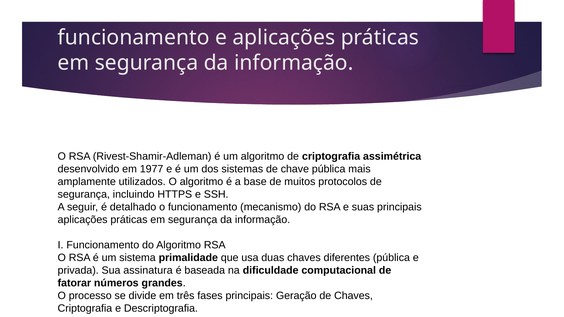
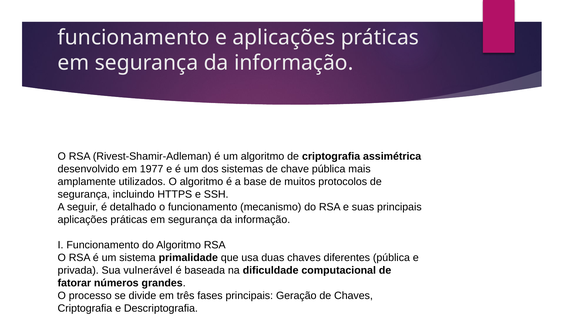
assinatura: assinatura -> vulnerável (148, 271)
